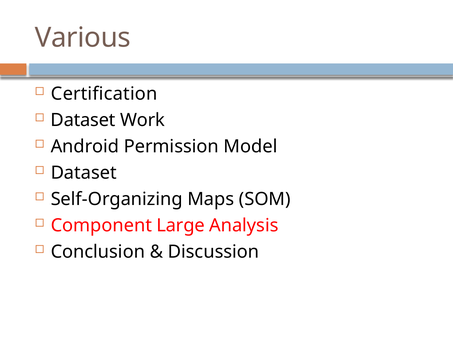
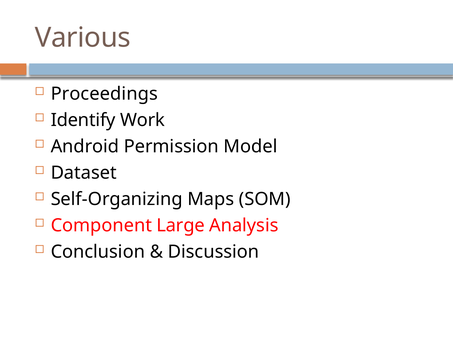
Certification: Certification -> Proceedings (104, 94)
Dataset: Dataset -> Identify (83, 120)
